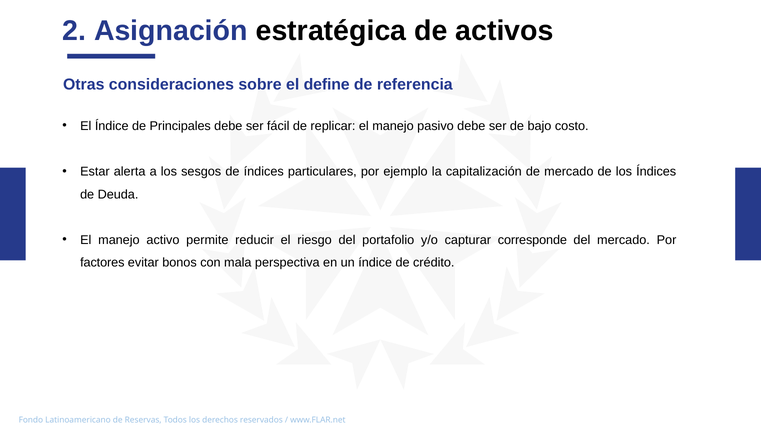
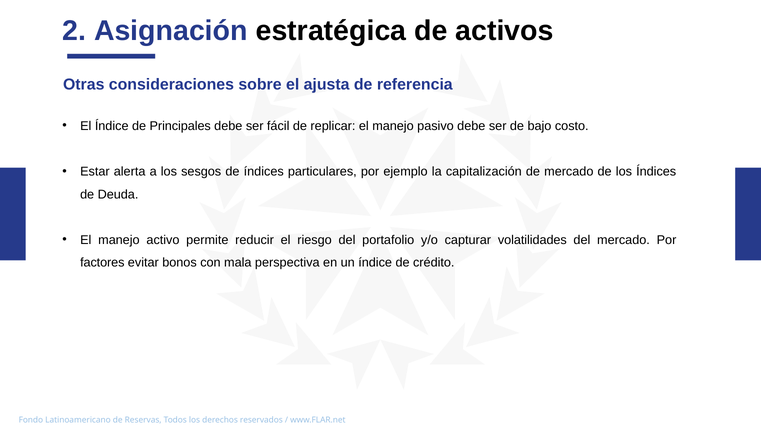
define: define -> ajusta (327, 85)
corresponde: corresponde -> volatilidades (532, 240)
